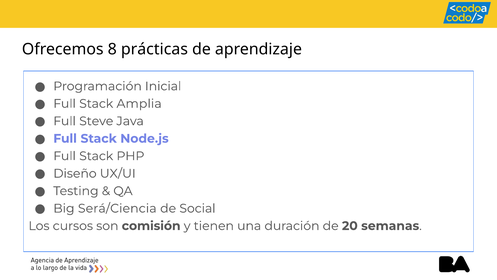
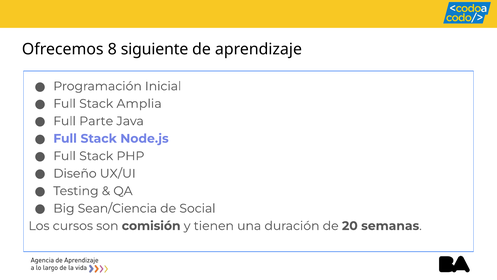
prácticas: prácticas -> siguiente (155, 49)
Steve: Steve -> Parte (96, 121)
Será/Ciencia: Será/Ciencia -> Sean/Ciencia (117, 208)
